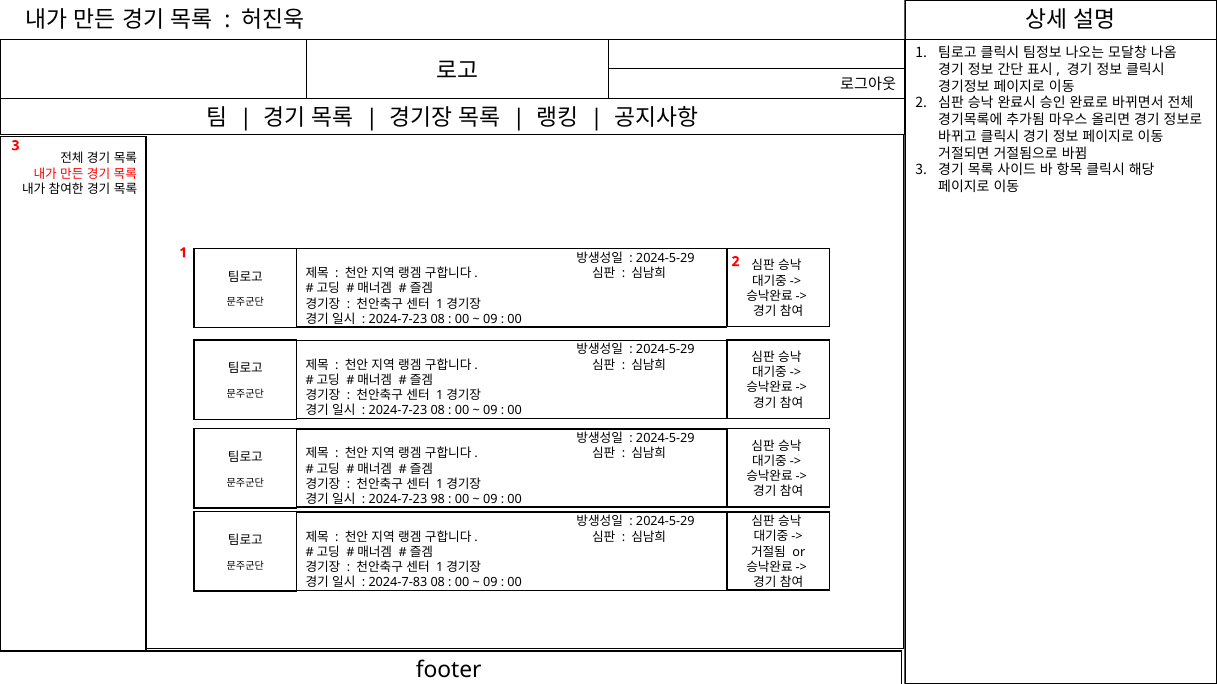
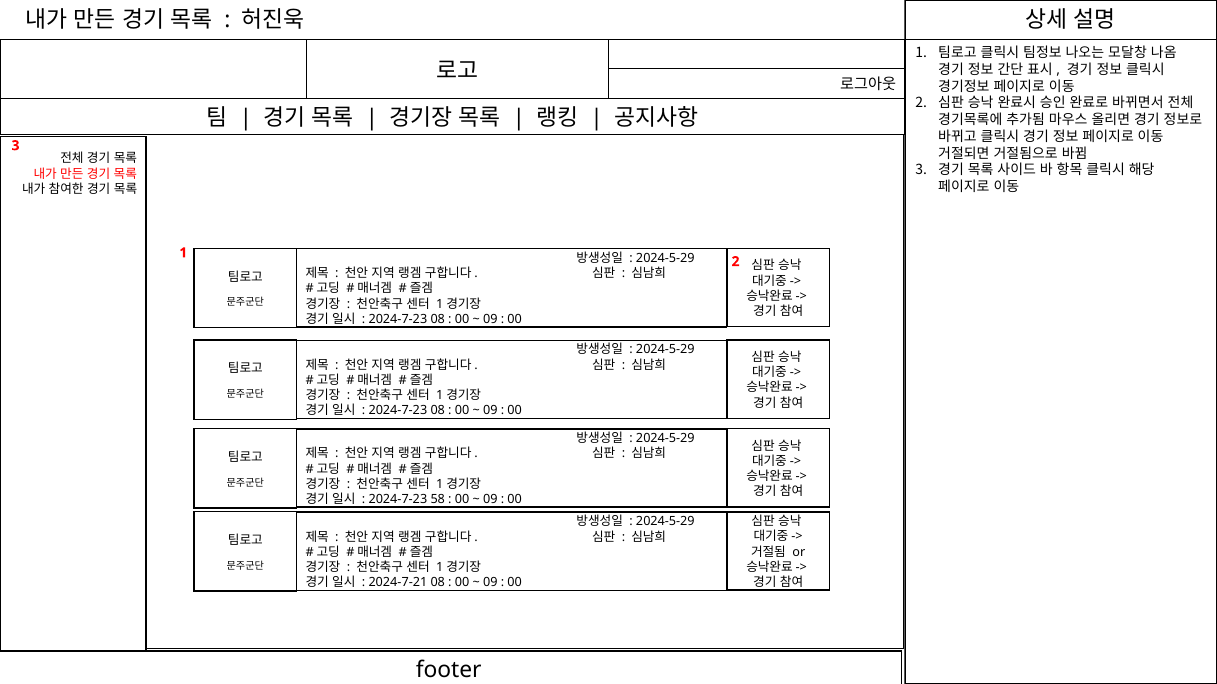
98: 98 -> 58 (438, 500)
2024-7-83: 2024-7-83 -> 2024-7-21 (398, 583)
